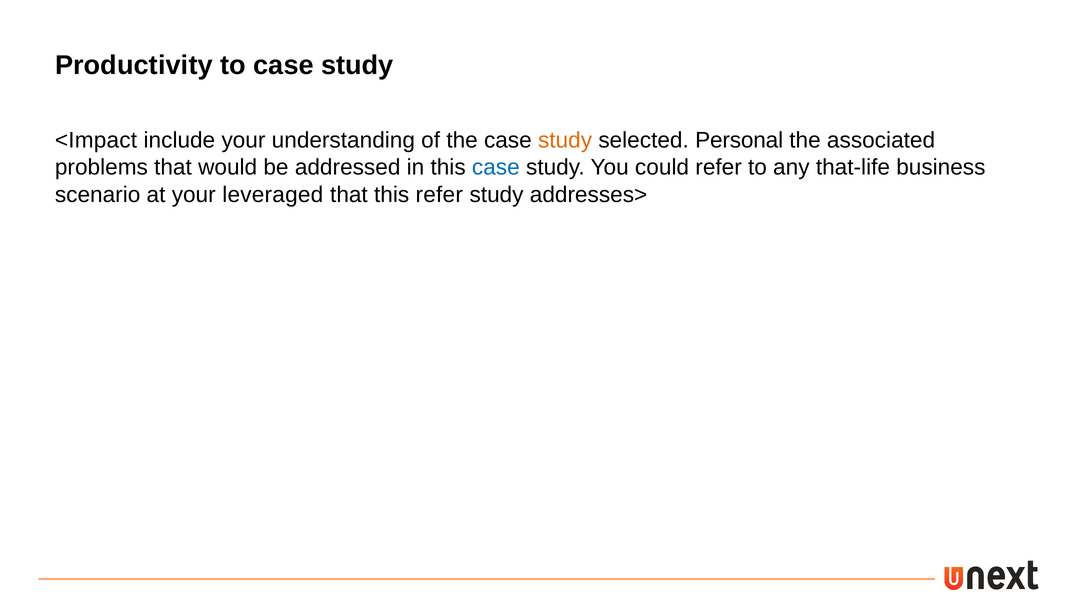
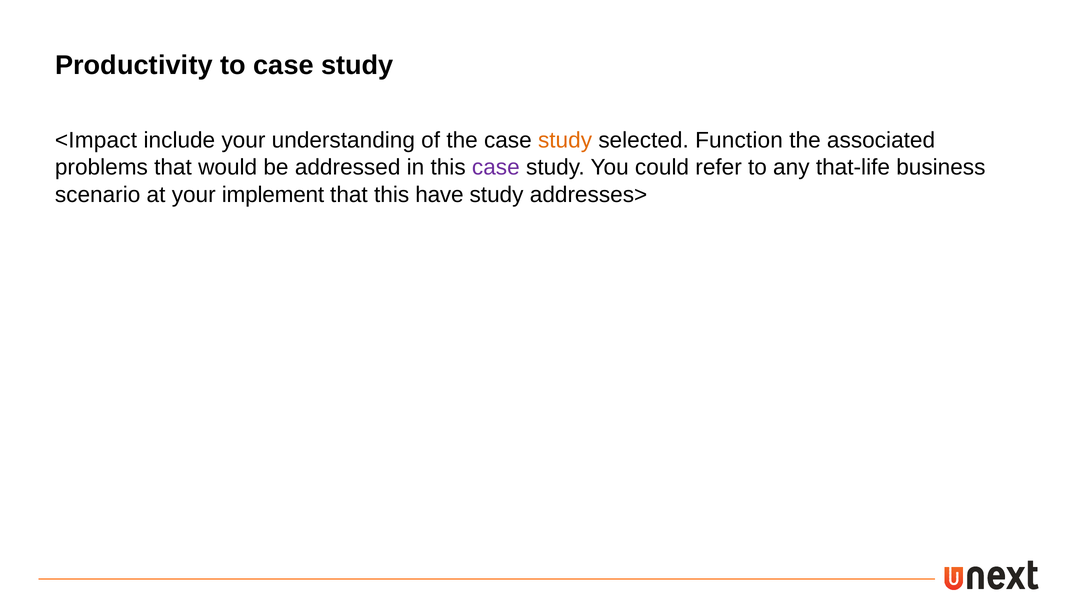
Personal: Personal -> Function (739, 141)
case colour: blue -> purple (496, 168)
leveraged: leveraged -> implement (273, 195)
this refer: refer -> have (439, 195)
